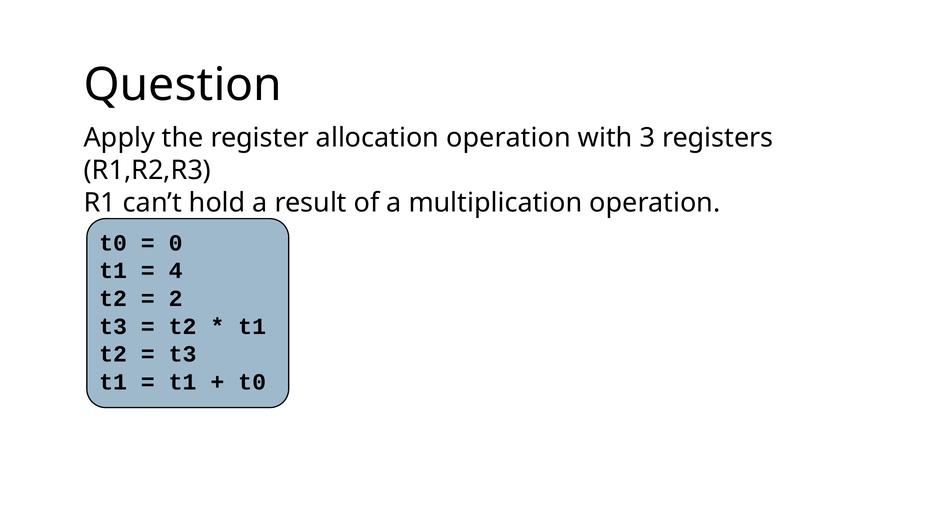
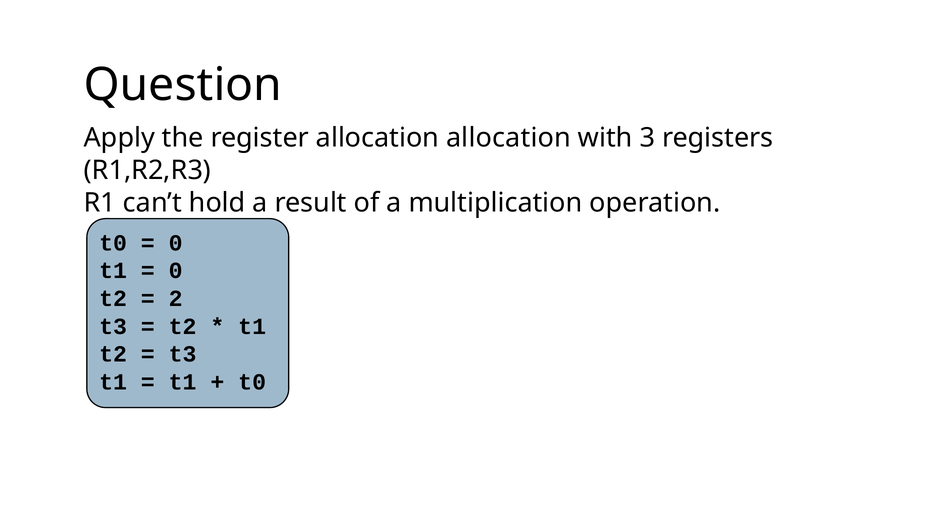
allocation operation: operation -> allocation (509, 138)
4: 4 -> 0 (176, 271)
